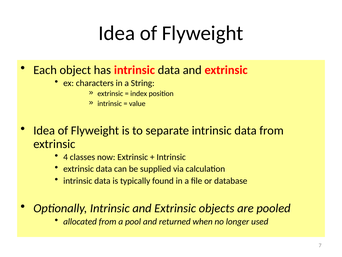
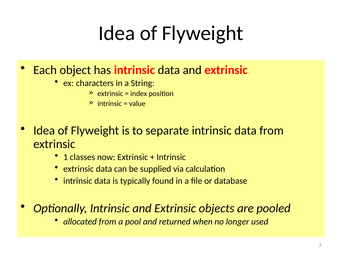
4: 4 -> 1 (66, 157)
